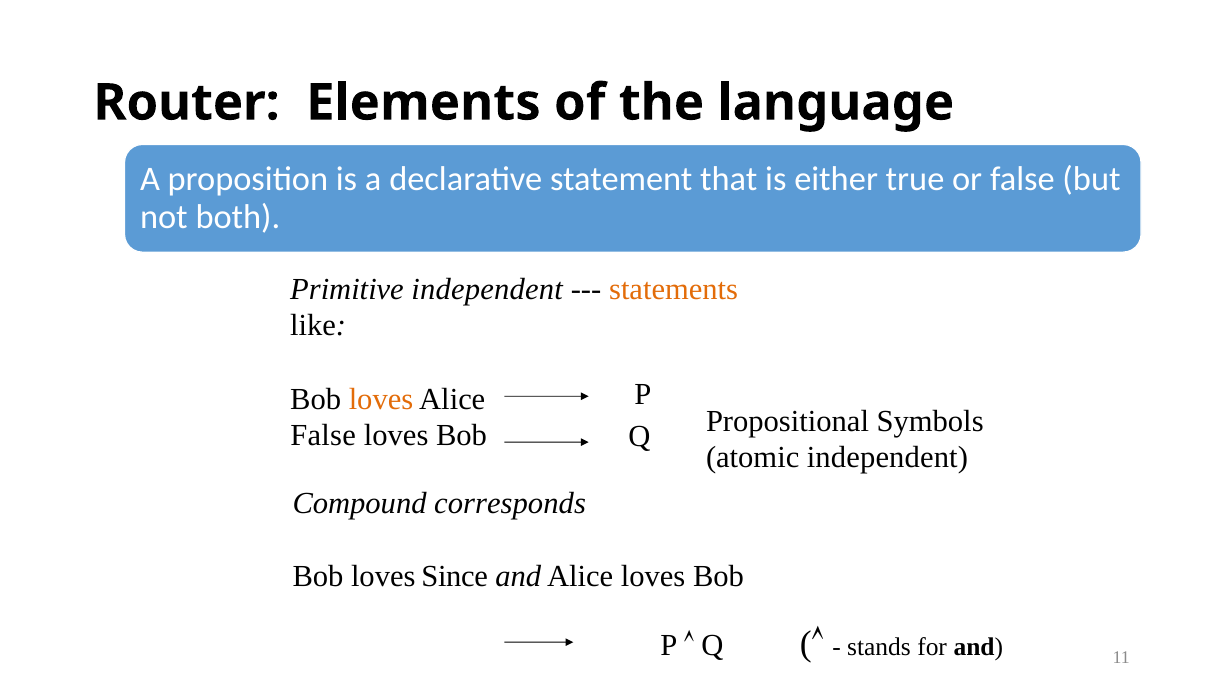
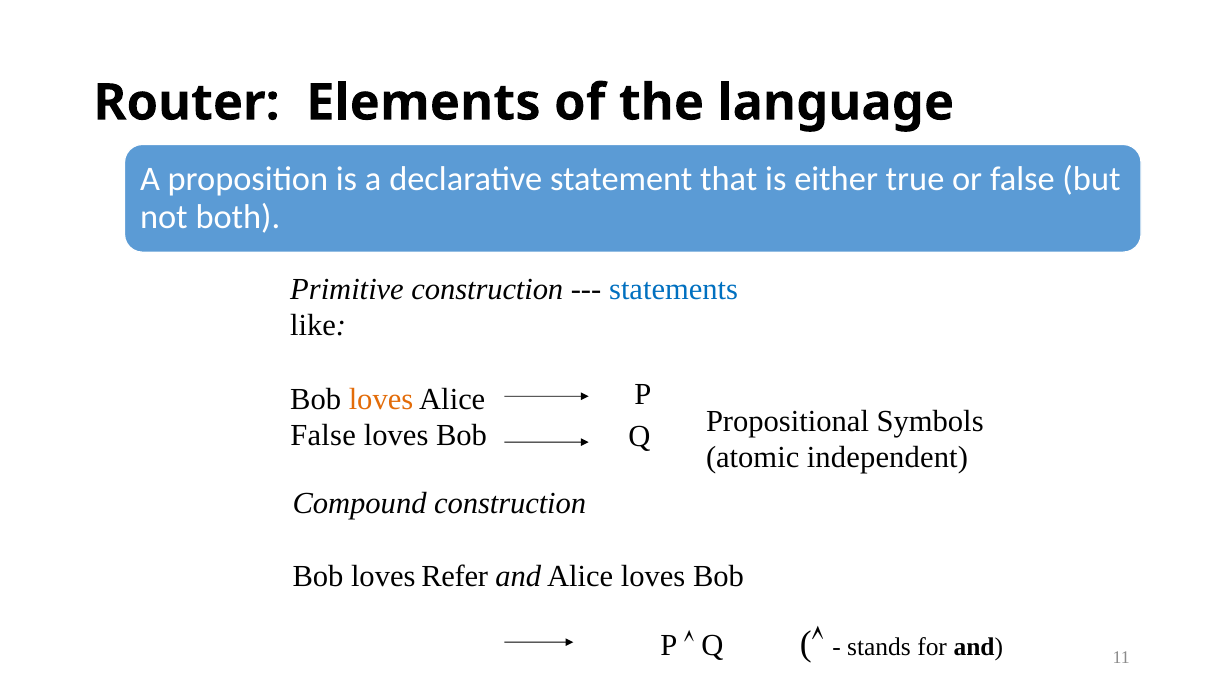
Primitive independent: independent -> construction (487, 289)
statements colour: orange -> blue (674, 289)
Compound corresponds: corresponds -> construction (510, 503)
Since: Since -> Refer (455, 576)
